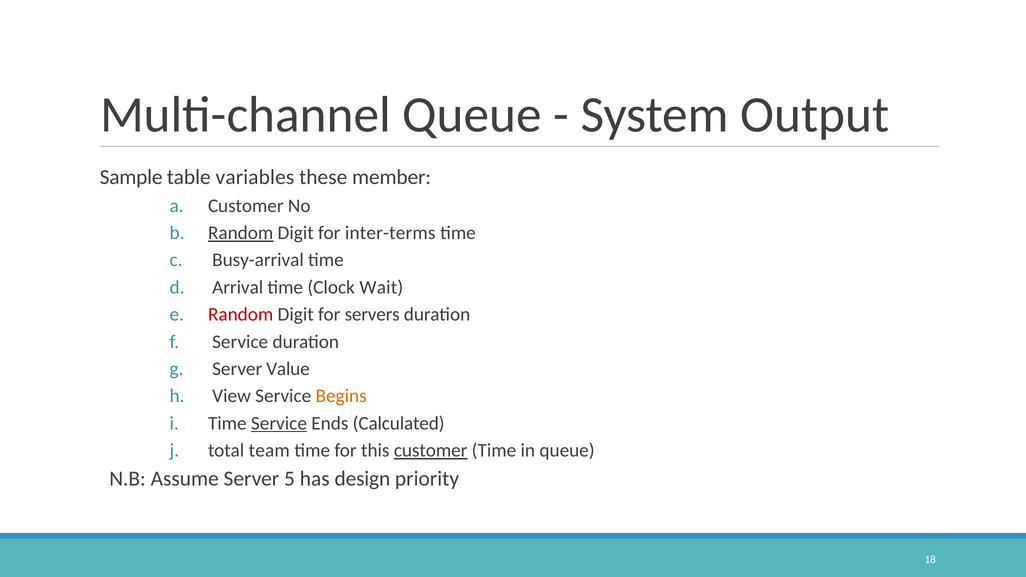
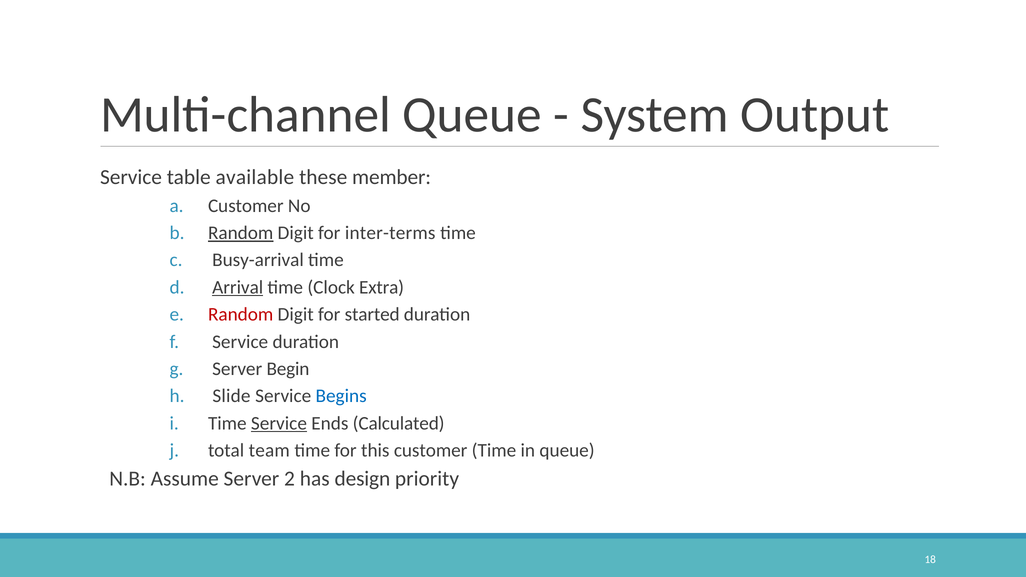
Sample: Sample -> Service (131, 177)
variables: variables -> available (255, 177)
Arrival underline: none -> present (238, 287)
Wait: Wait -> Extra (382, 287)
servers: servers -> started (372, 315)
Value: Value -> Begin (288, 369)
View: View -> Slide (231, 396)
Begins colour: orange -> blue (341, 396)
customer underline: present -> none (431, 451)
5: 5 -> 2 (289, 479)
